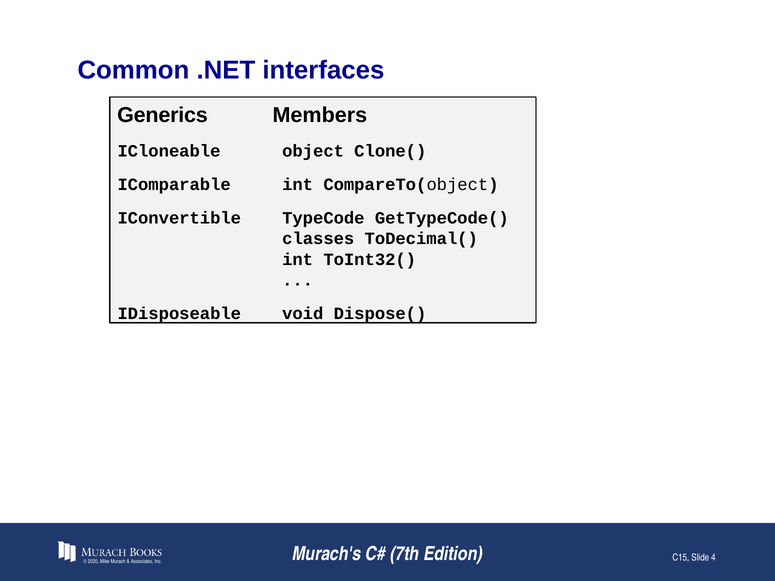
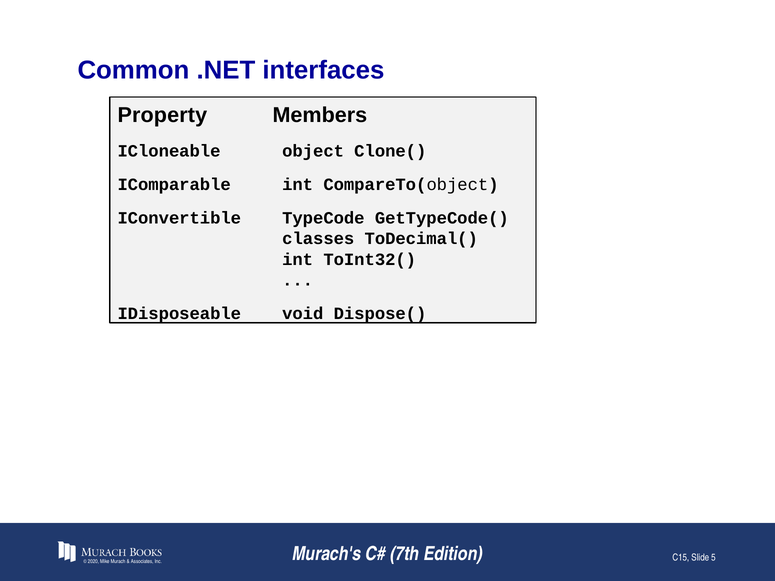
Generics: Generics -> Property (162, 115)
4: 4 -> 5 (713, 558)
